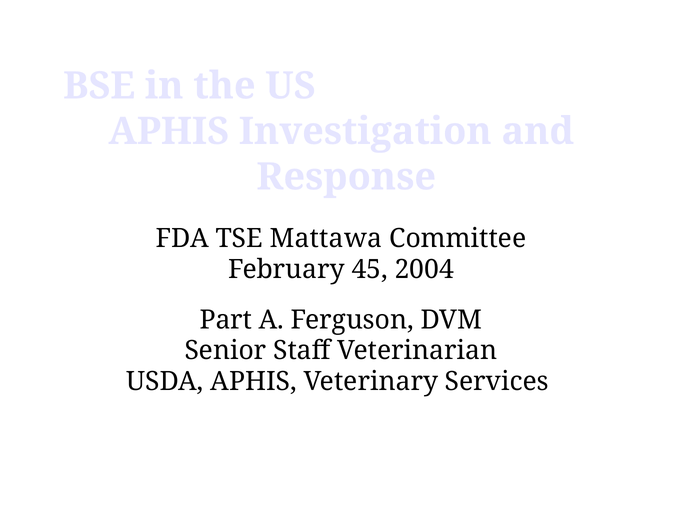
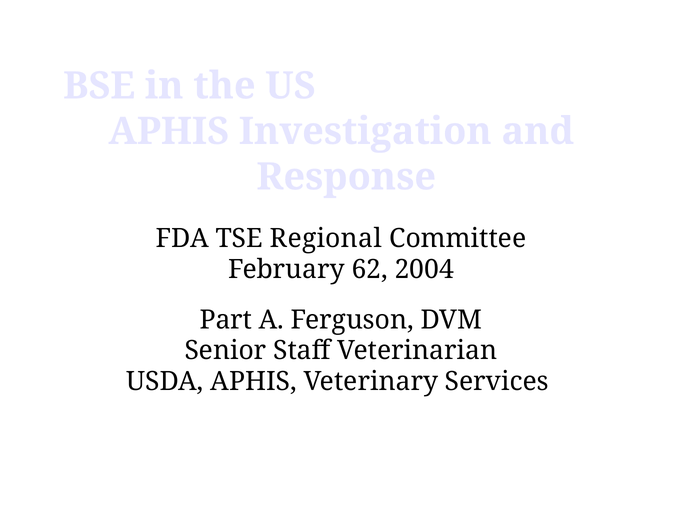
Mattawa: Mattawa -> Regional (326, 238)
45: 45 -> 62 (370, 269)
